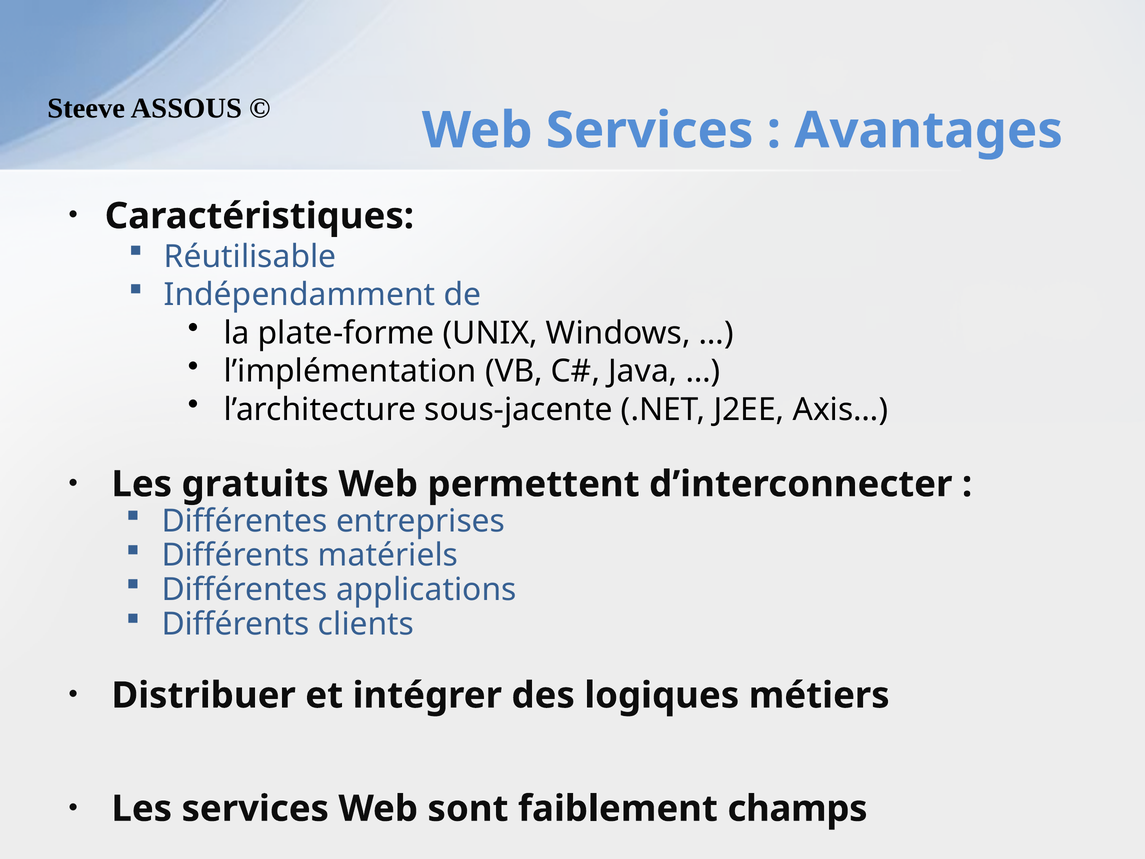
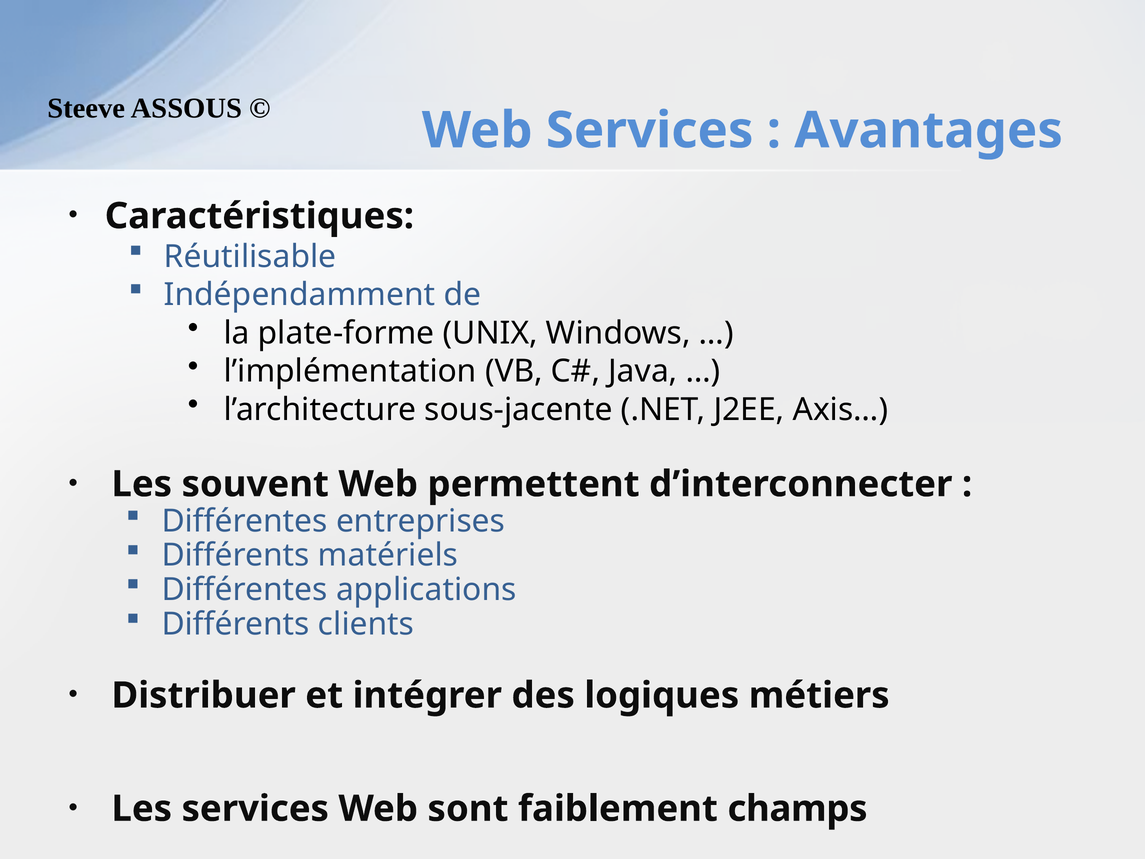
gratuits: gratuits -> souvent (255, 484)
